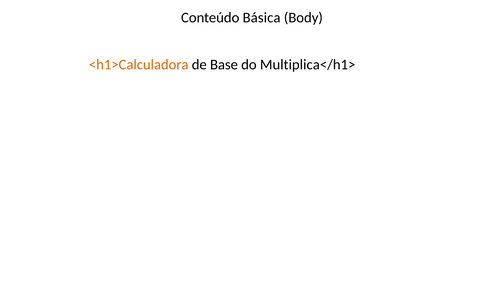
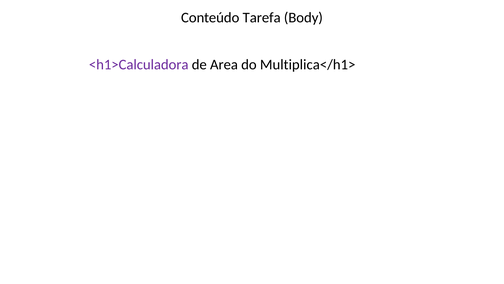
Básica: Básica -> Tarefa (262, 18)
<h1>Calculadora colour: orange -> purple (139, 65)
Base: Base -> Area (224, 65)
